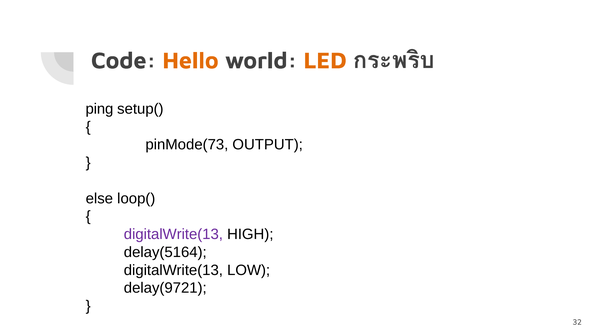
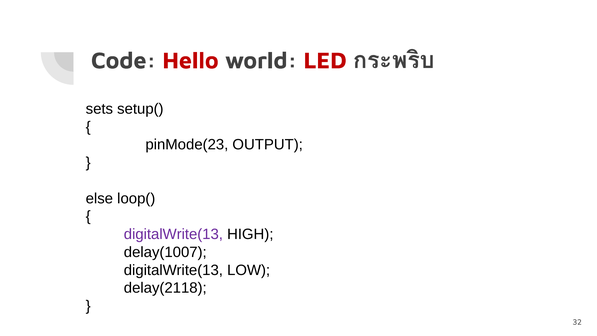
Hello colour: orange -> red (191, 61)
LED colour: orange -> red (325, 61)
ping: ping -> sets (99, 109)
pinMode(73: pinMode(73 -> pinMode(23 (187, 145)
delay(5164: delay(5164 -> delay(1007 (165, 252)
delay(9721: delay(9721 -> delay(2118 (165, 288)
